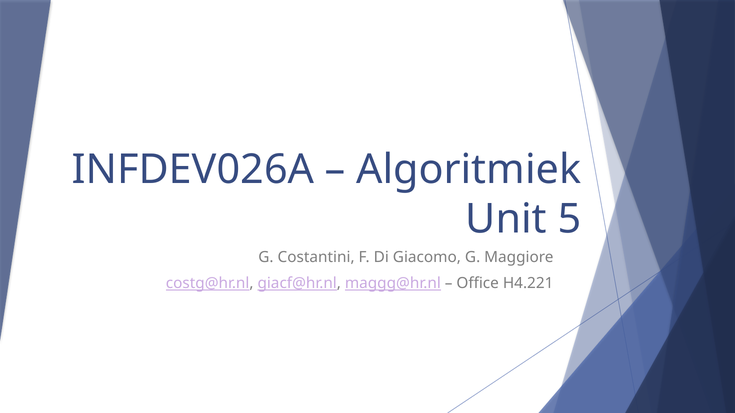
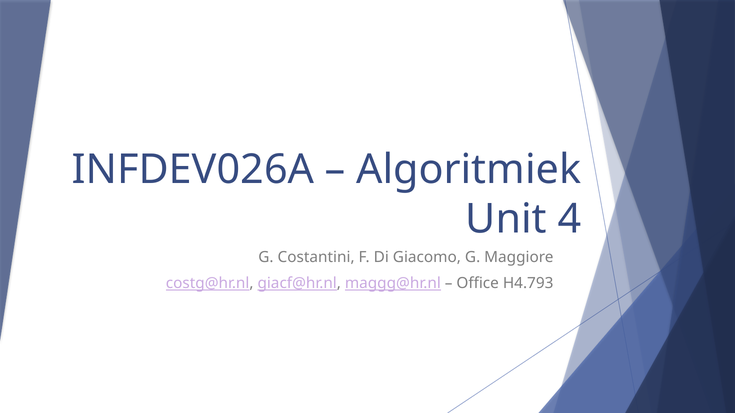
5: 5 -> 4 (569, 220)
H4.221: H4.221 -> H4.793 (528, 283)
